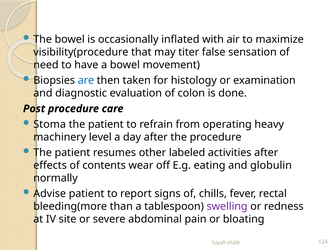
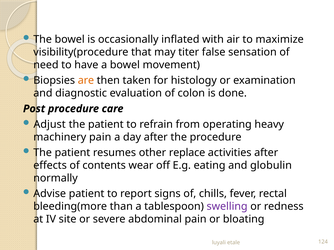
are colour: blue -> orange (86, 81)
Stoma: Stoma -> Adjust (50, 125)
machinery level: level -> pain (100, 137)
labeled: labeled -> replace (187, 153)
